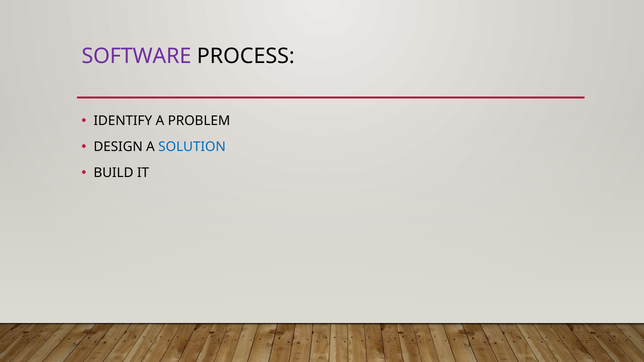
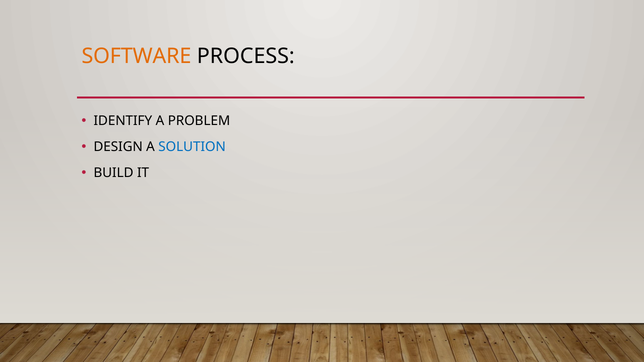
SOFTWARE colour: purple -> orange (136, 56)
